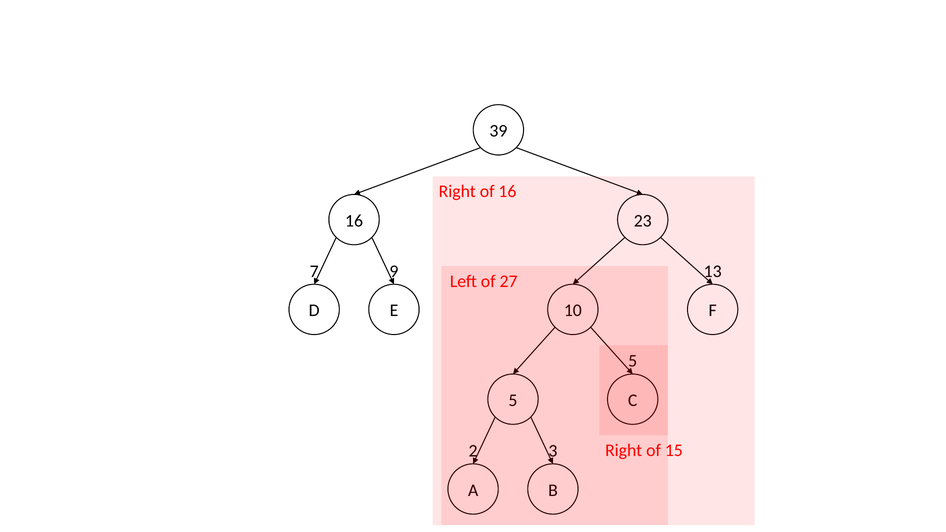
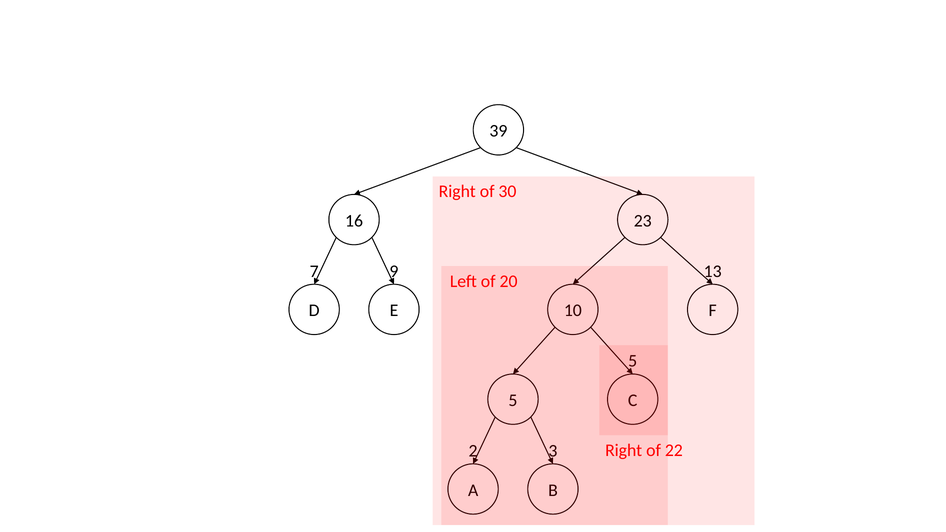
of 16: 16 -> 30 (507, 192)
27: 27 -> 20 (509, 281)
15: 15 -> 22 (674, 451)
